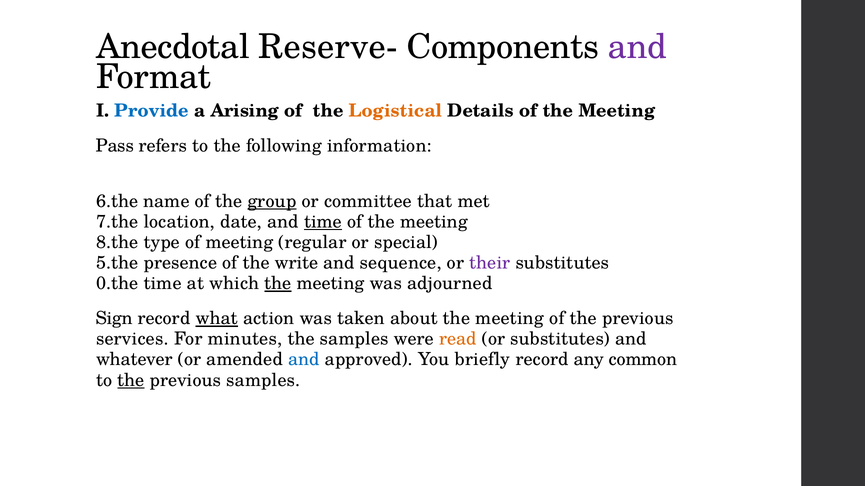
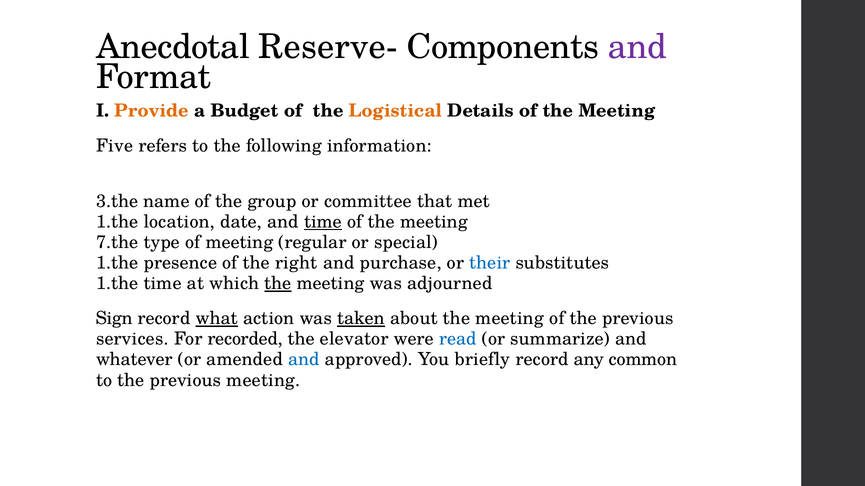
Provide colour: blue -> orange (152, 111)
Arising: Arising -> Budget (245, 111)
Pass: Pass -> Five (115, 146)
6.the: 6.the -> 3.the (117, 202)
group underline: present -> none (272, 202)
7.the: 7.the -> 1.the (117, 222)
8.the: 8.the -> 7.the (117, 243)
5.the: 5.the -> 1.the (117, 263)
write: write -> right (296, 263)
sequence: sequence -> purchase (401, 263)
their colour: purple -> blue (490, 263)
0.the: 0.the -> 1.the (117, 284)
taken underline: none -> present (361, 319)
minutes: minutes -> recorded (245, 339)
the samples: samples -> elevator (354, 339)
read colour: orange -> blue (458, 339)
or substitutes: substitutes -> summarize (560, 339)
the underline: present -> none (131, 381)
previous samples: samples -> meeting (263, 381)
